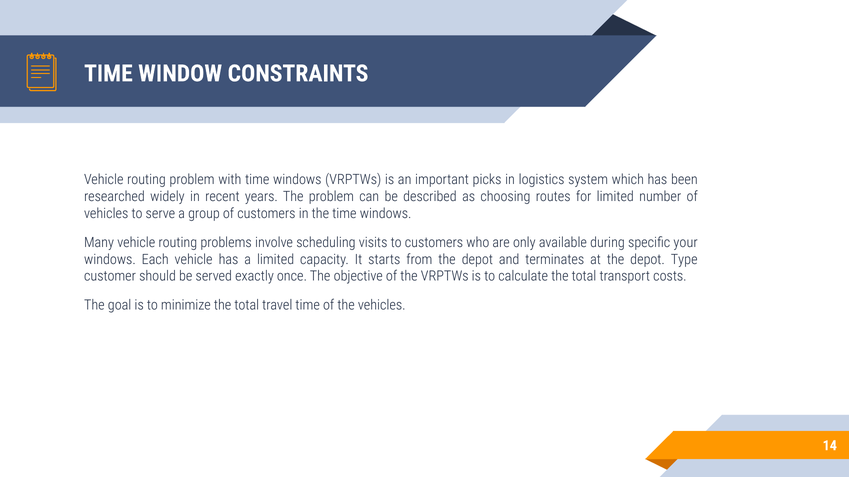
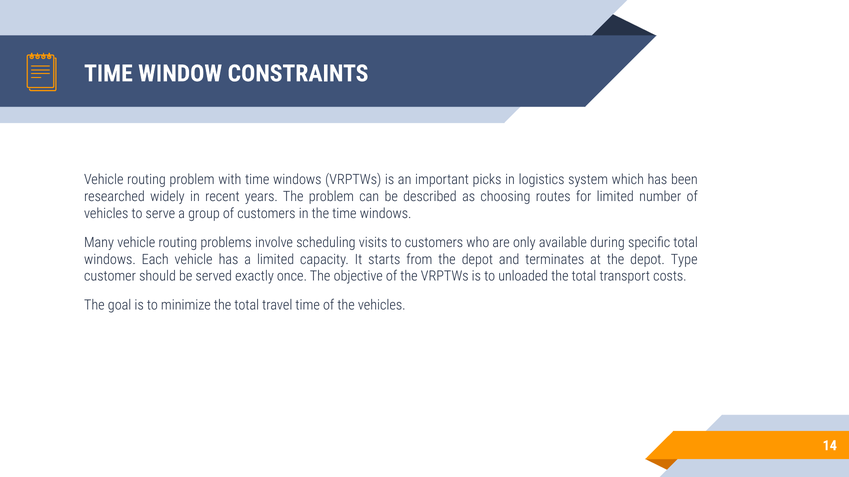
specific your: your -> total (686, 243)
calculate: calculate -> unloaded (523, 277)
